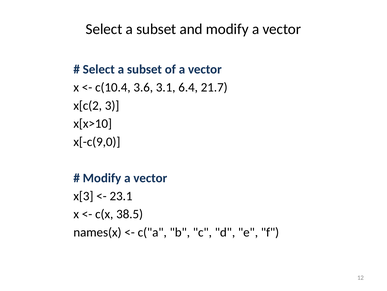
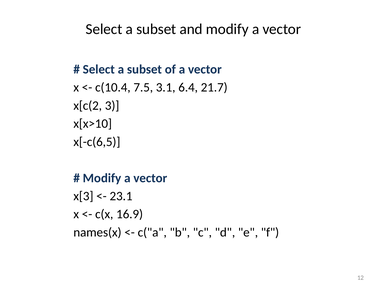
3.6: 3.6 -> 7.5 (143, 87)
x[-c(9,0: x[-c(9,0 -> x[-c(6,5 (97, 141)
38.5: 38.5 -> 16.9 (130, 214)
